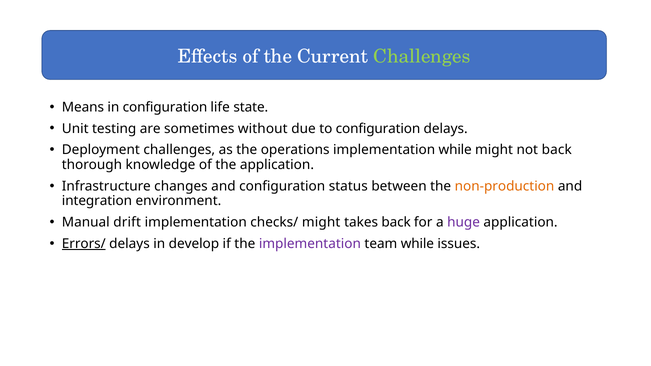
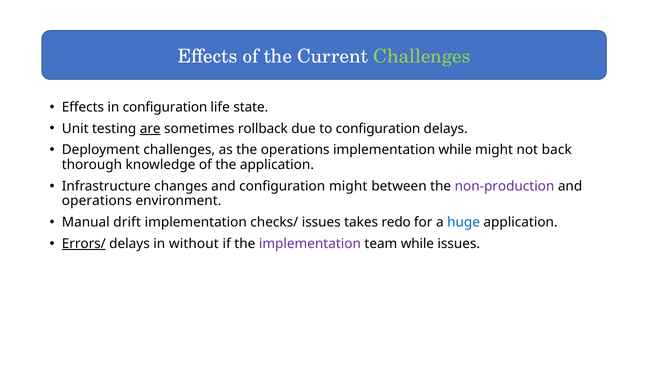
Means: Means -> Effects (83, 107)
are underline: none -> present (150, 129)
without: without -> rollback (263, 129)
configuration status: status -> might (348, 186)
non-production colour: orange -> purple (505, 186)
integration: integration -> operations (97, 201)
checks/ might: might -> issues (321, 222)
takes back: back -> redo (396, 222)
huge colour: purple -> blue (464, 222)
develop: develop -> without (194, 244)
